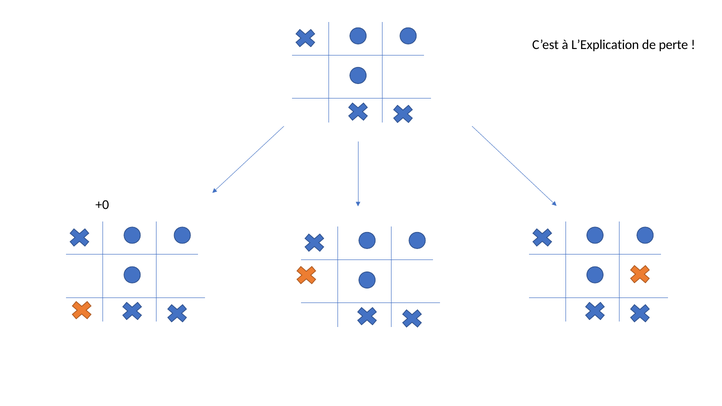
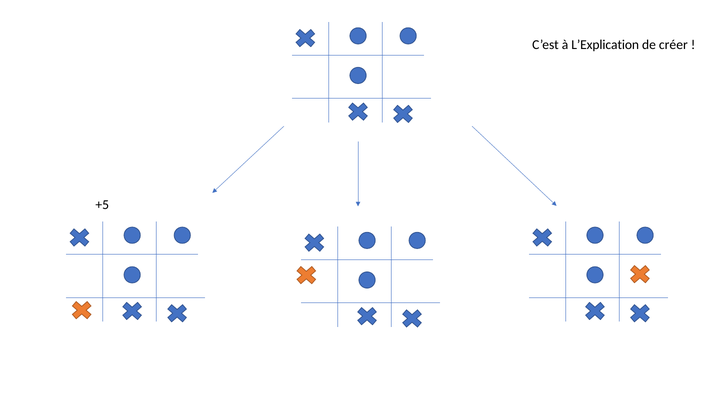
perte: perte -> créer (673, 45)
+0: +0 -> +5 (102, 205)
